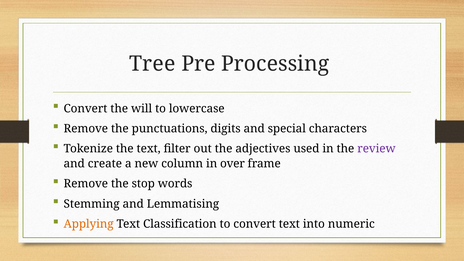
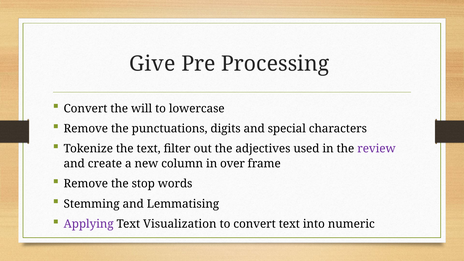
Tree: Tree -> Give (152, 64)
Applying colour: orange -> purple (89, 224)
Classification: Classification -> Visualization (180, 224)
